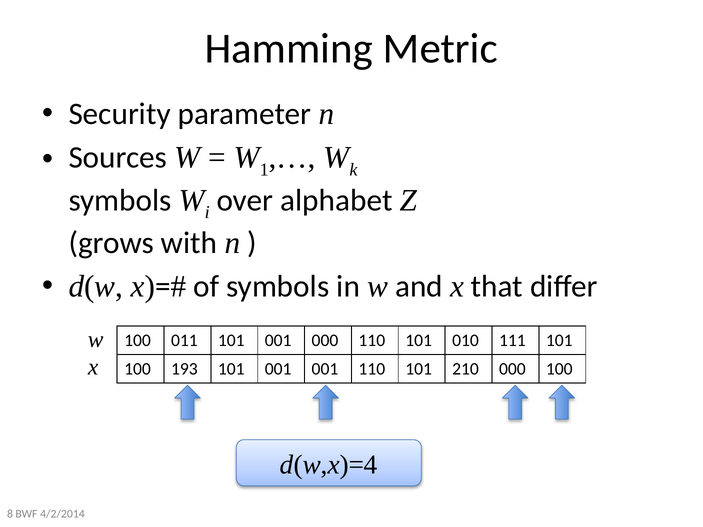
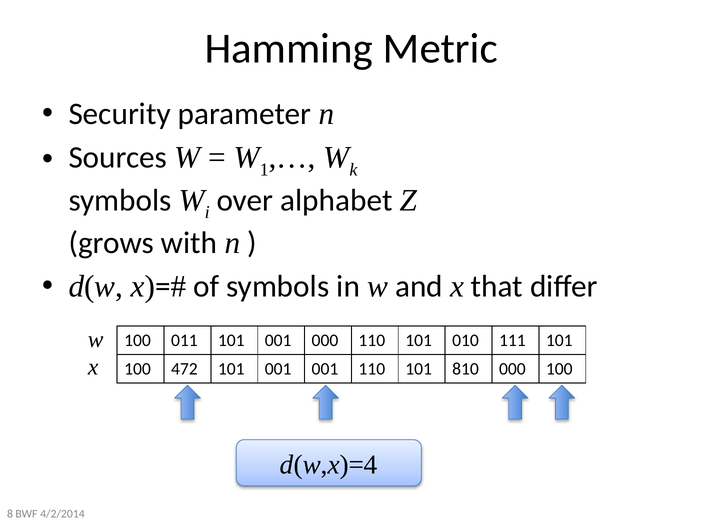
193: 193 -> 472 (184, 369)
210: 210 -> 810 (466, 369)
